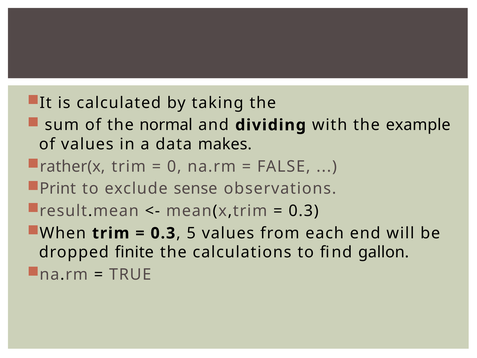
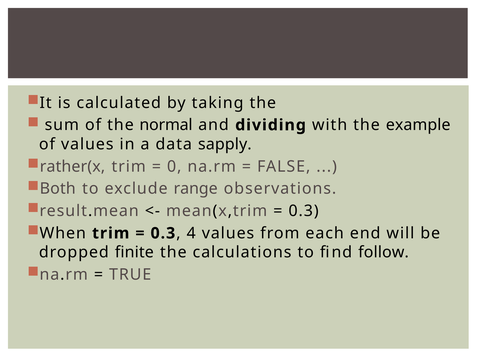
makes: makes -> sapply (225, 144)
Print: Print -> Both (58, 189)
sense: sense -> range (196, 189)
5: 5 -> 4 (191, 233)
gallon: gallon -> follow (384, 252)
